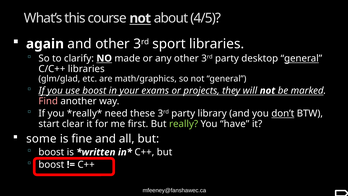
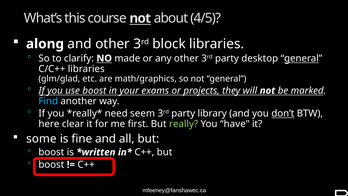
again: again -> along (45, 44)
sport: sport -> block (169, 44)
Find colour: pink -> light blue (48, 101)
these: these -> seem (143, 113)
start: start -> here (49, 124)
